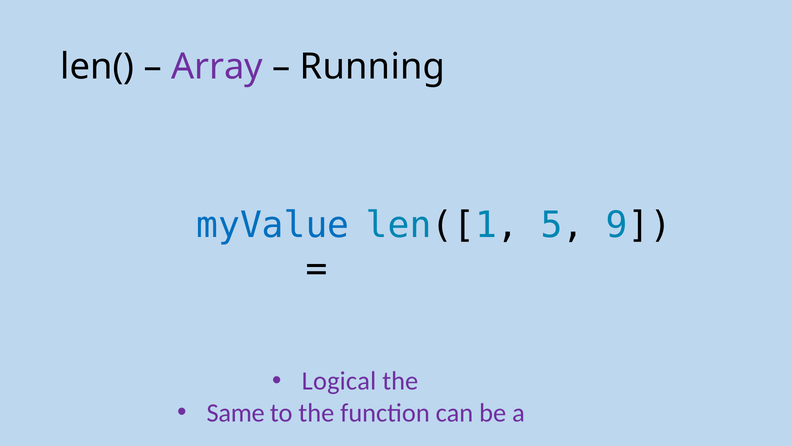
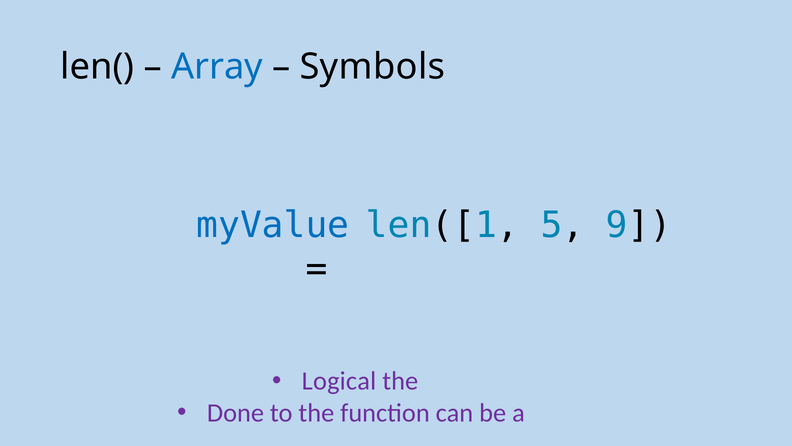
Array colour: purple -> blue (217, 67)
Running: Running -> Symbols (372, 67)
Same: Same -> Done (235, 412)
